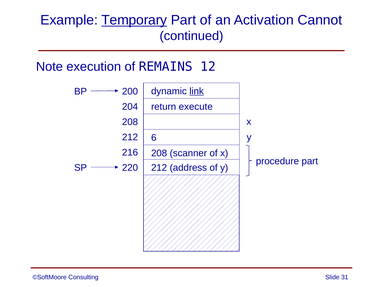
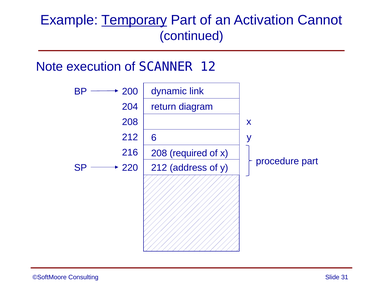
REMAINS: REMAINS -> SCANNER (166, 67)
link underline: present -> none (197, 91)
execute: execute -> diagram (196, 107)
scanner: scanner -> required (188, 153)
